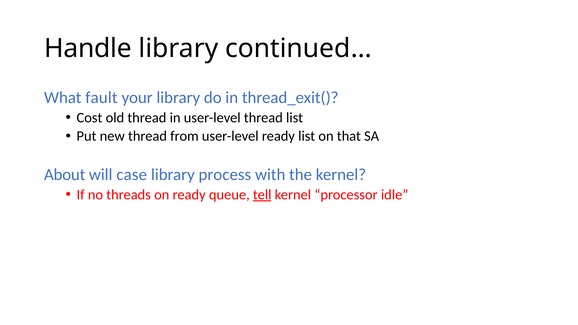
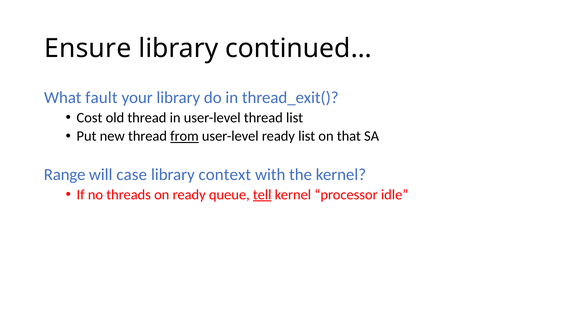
Handle: Handle -> Ensure (88, 49)
from underline: none -> present (184, 136)
About: About -> Range (65, 175)
process: process -> context (225, 175)
